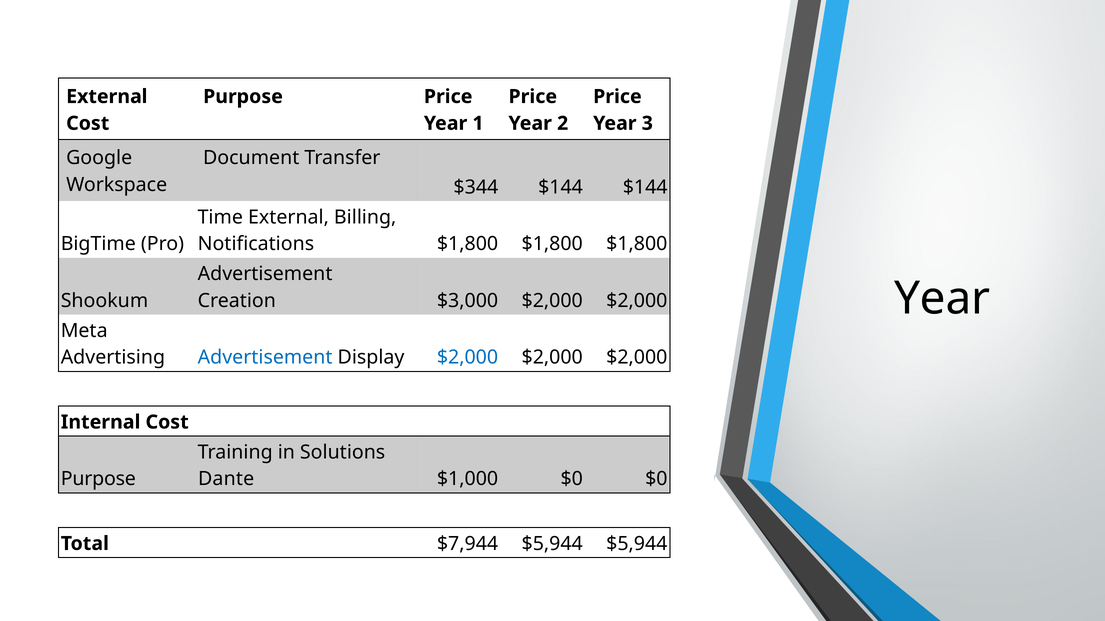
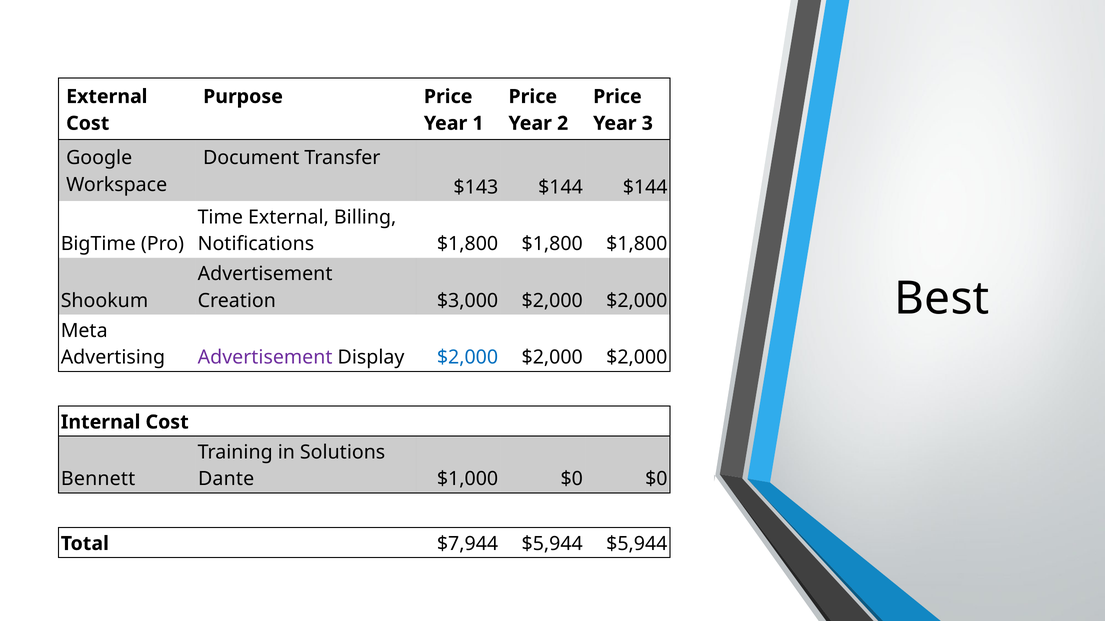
$344: $344 -> $143 (476, 187)
Year: Year -> Best (942, 299)
Advertisement colour: blue -> purple (265, 358)
Purpose: Purpose -> Bennett (98, 479)
